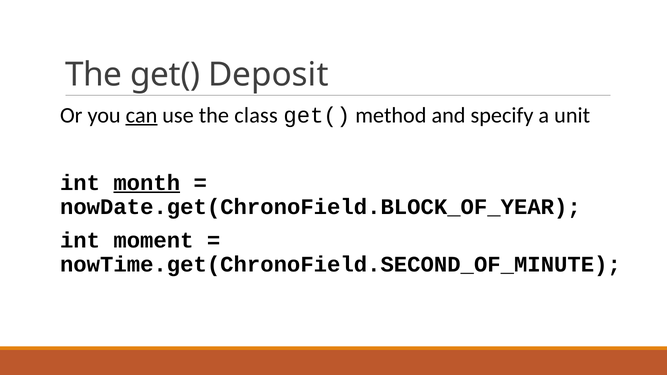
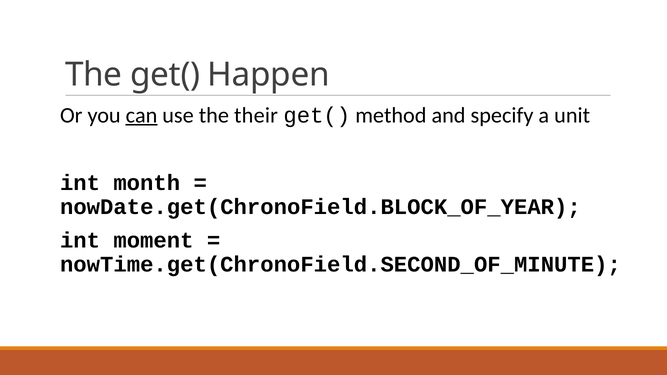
Deposit: Deposit -> Happen (269, 75)
class: class -> their (256, 115)
month underline: present -> none (147, 183)
